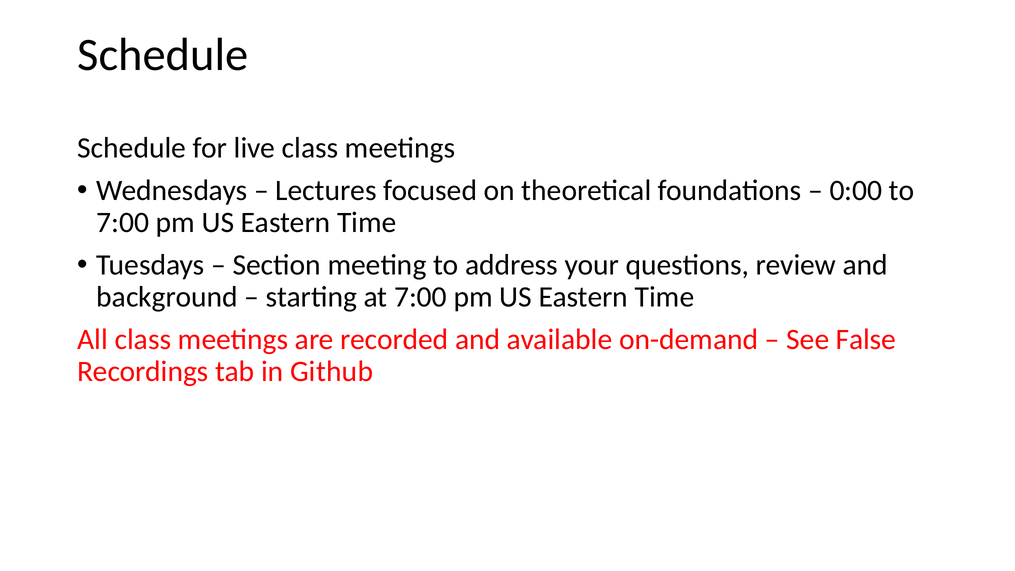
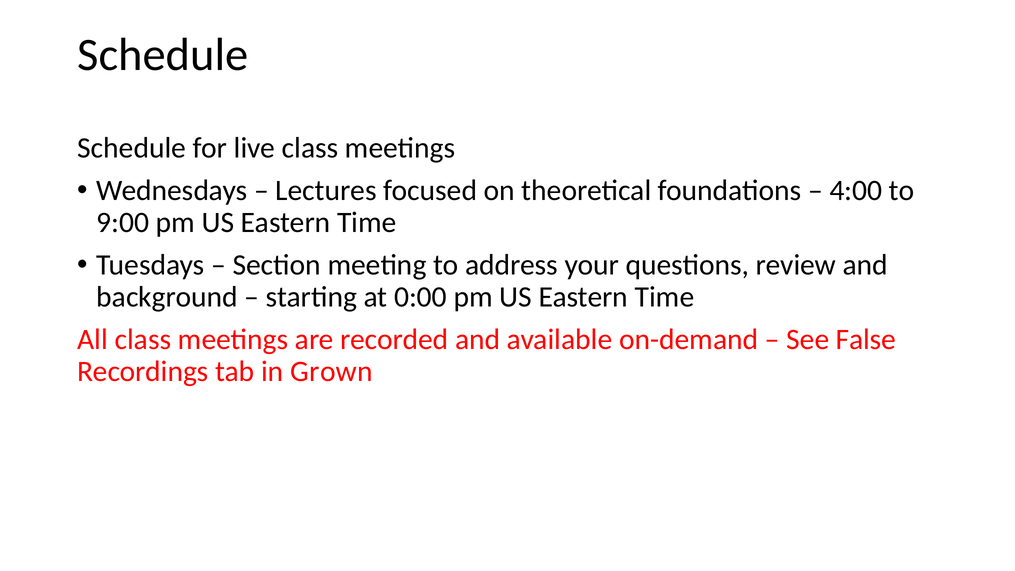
0:00: 0:00 -> 4:00 (856, 191)
7:00: 7:00 -> 9:00 (123, 222)
at 7:00: 7:00 -> 0:00 (420, 297)
Github: Github -> Grown (332, 372)
